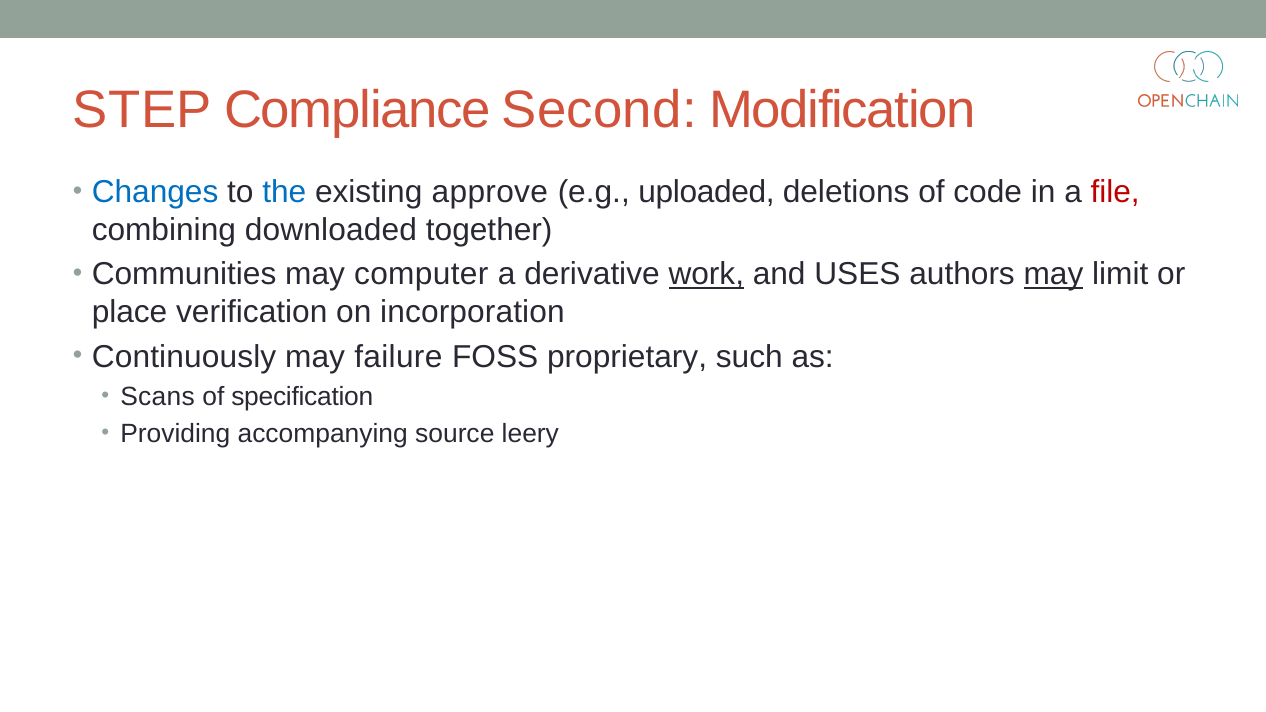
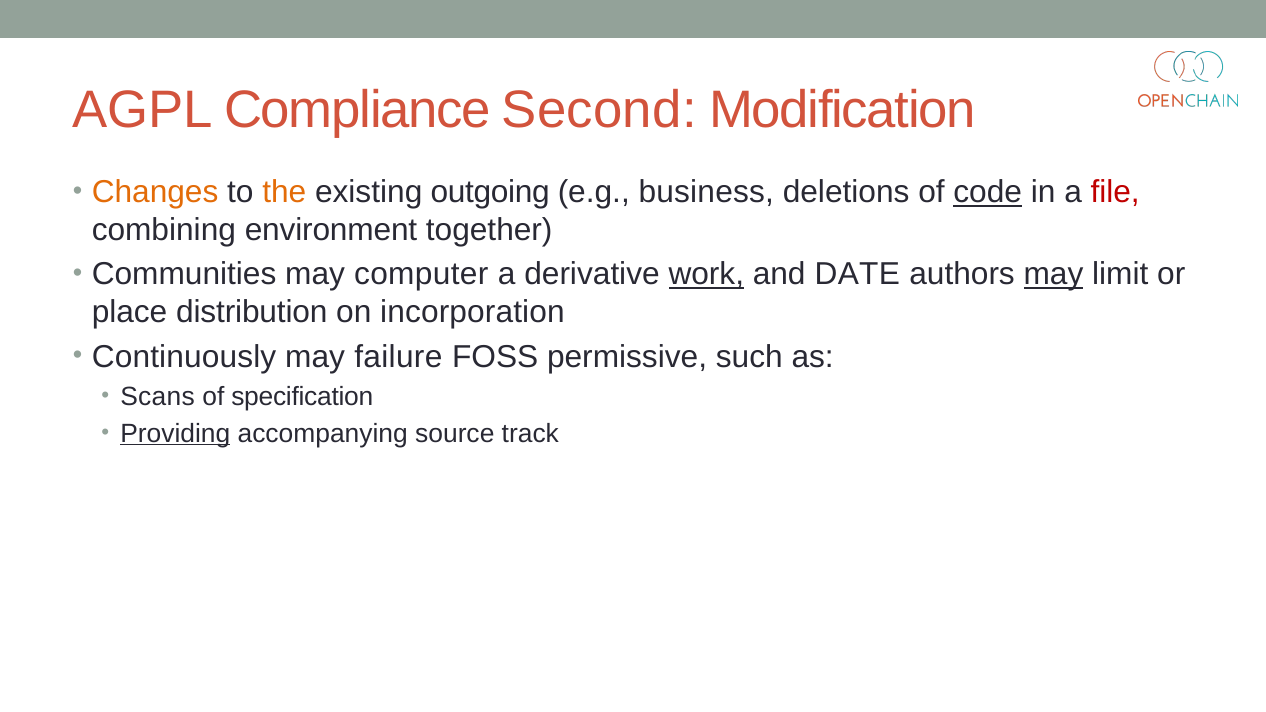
STEP: STEP -> AGPL (143, 110)
Changes colour: blue -> orange (155, 192)
the colour: blue -> orange (284, 192)
approve: approve -> outgoing (490, 192)
uploaded: uploaded -> business (706, 192)
code underline: none -> present (988, 192)
downloaded: downloaded -> environment (331, 230)
USES: USES -> DATE (857, 274)
verification: verification -> distribution (252, 312)
proprietary: proprietary -> permissive (627, 357)
Providing underline: none -> present (175, 433)
leery: leery -> track (530, 433)
